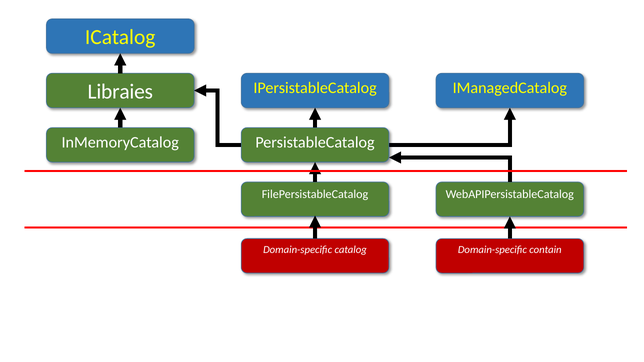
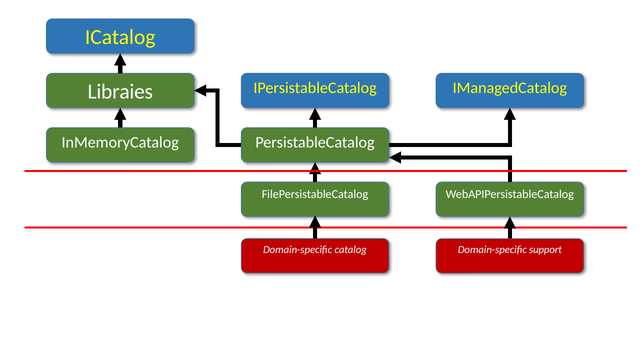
contain: contain -> support (546, 250)
